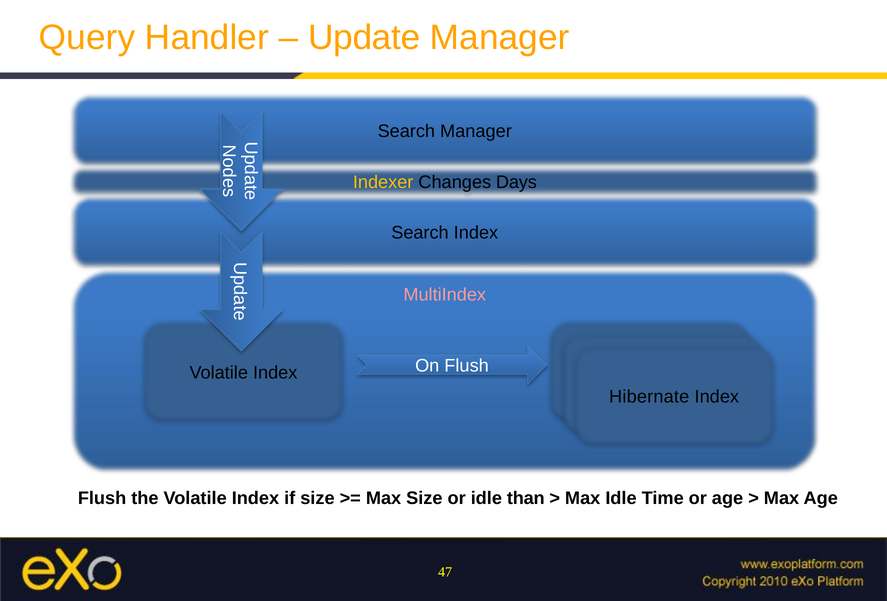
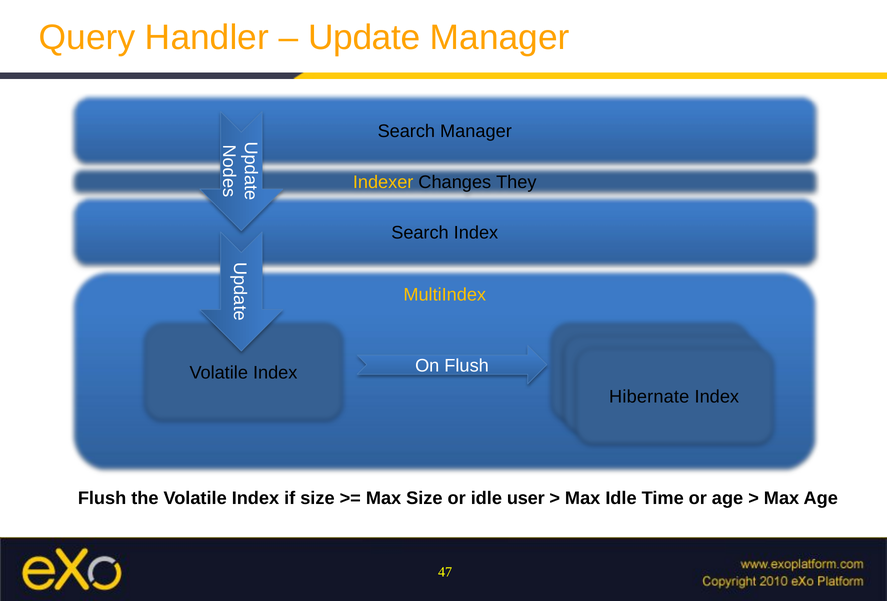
Days: Days -> They (516, 182)
MultiIndex colour: pink -> yellow (445, 295)
than: than -> user (526, 498)
